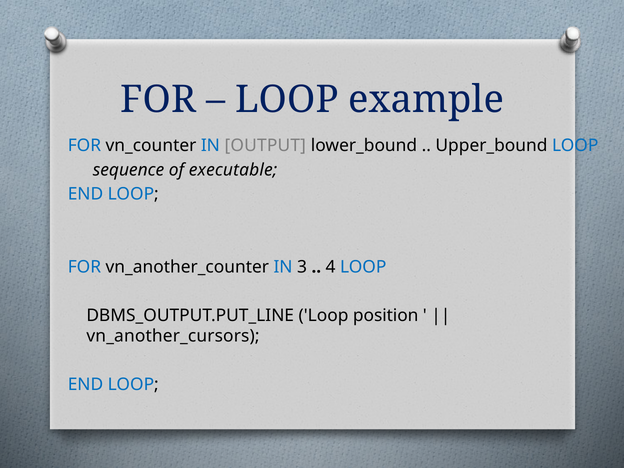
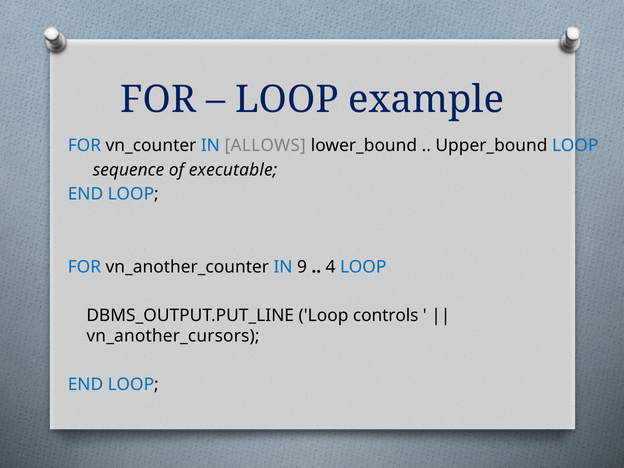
OUTPUT: OUTPUT -> ALLOWS (265, 146)
3: 3 -> 9 (302, 267)
position: position -> controls (386, 315)
